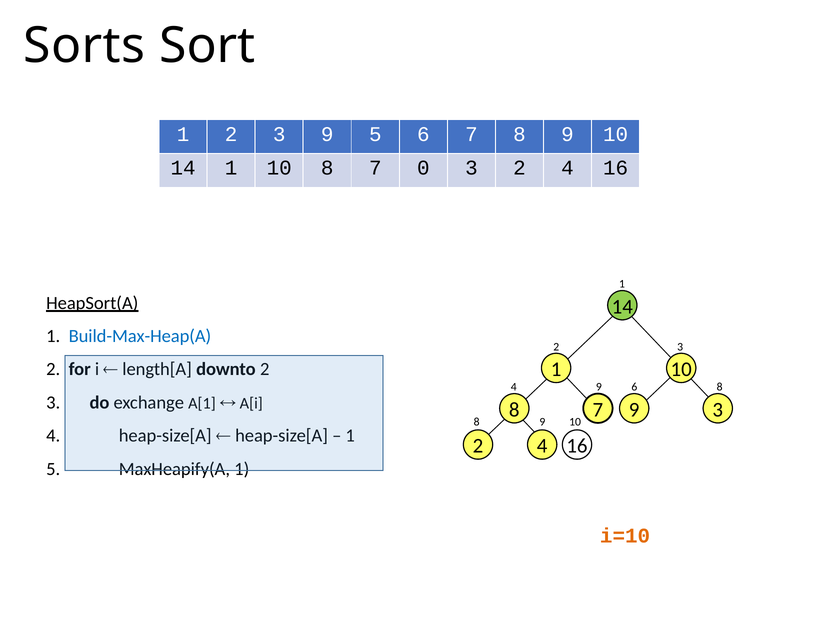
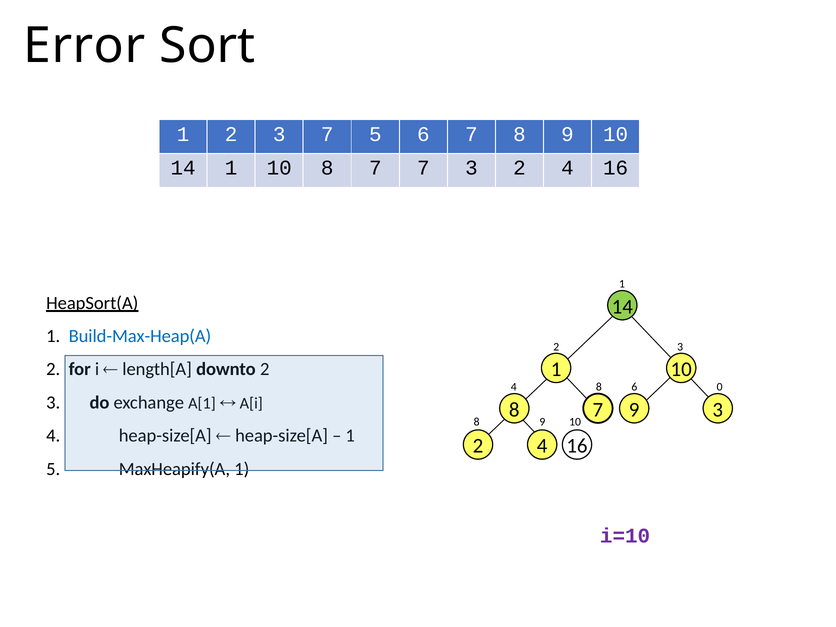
Sorts: Sorts -> Error (84, 46)
3 9: 9 -> 7 (327, 134)
7 0: 0 -> 7 (423, 168)
4 9: 9 -> 8 (599, 387)
6 8: 8 -> 0 (720, 387)
i=10 colour: orange -> purple (625, 536)
